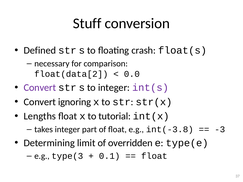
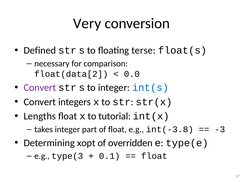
Stuff: Stuff -> Very (87, 24)
crash: crash -> terse (144, 51)
int(s colour: purple -> blue (150, 88)
ignoring: ignoring -> integers (75, 102)
limit: limit -> xopt (86, 143)
